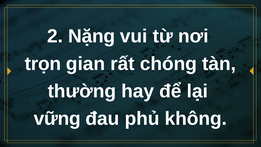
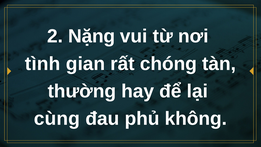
trọn: trọn -> tình (43, 64)
vững: vững -> cùng (57, 118)
